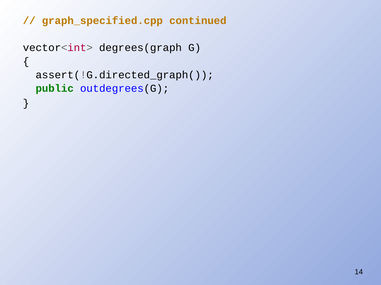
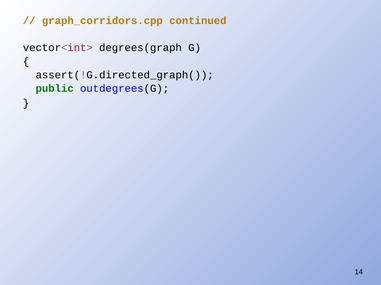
graph_specified.cpp: graph_specified.cpp -> graph_corridors.cpp (102, 21)
